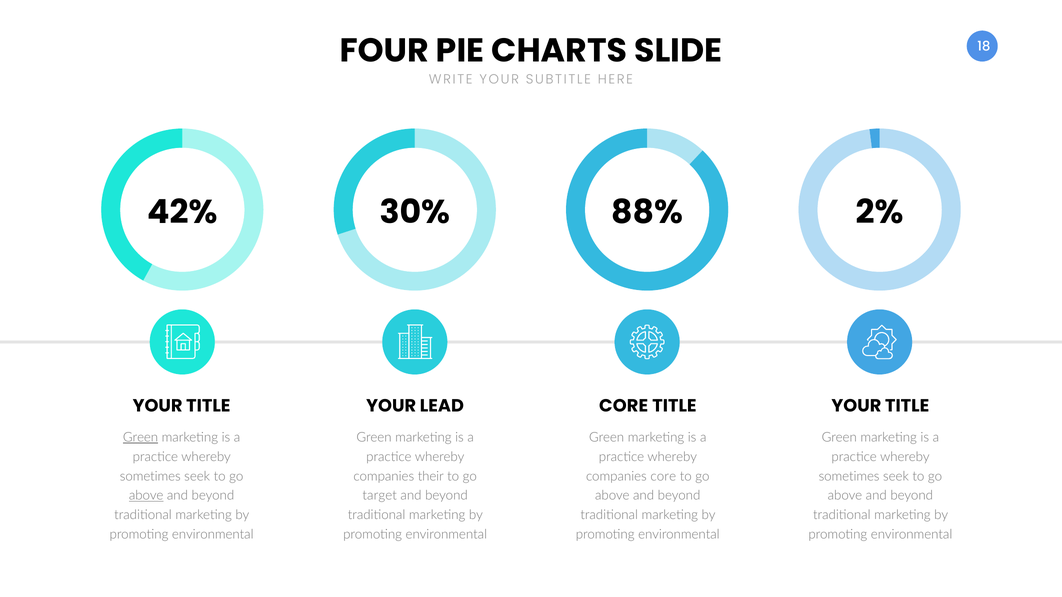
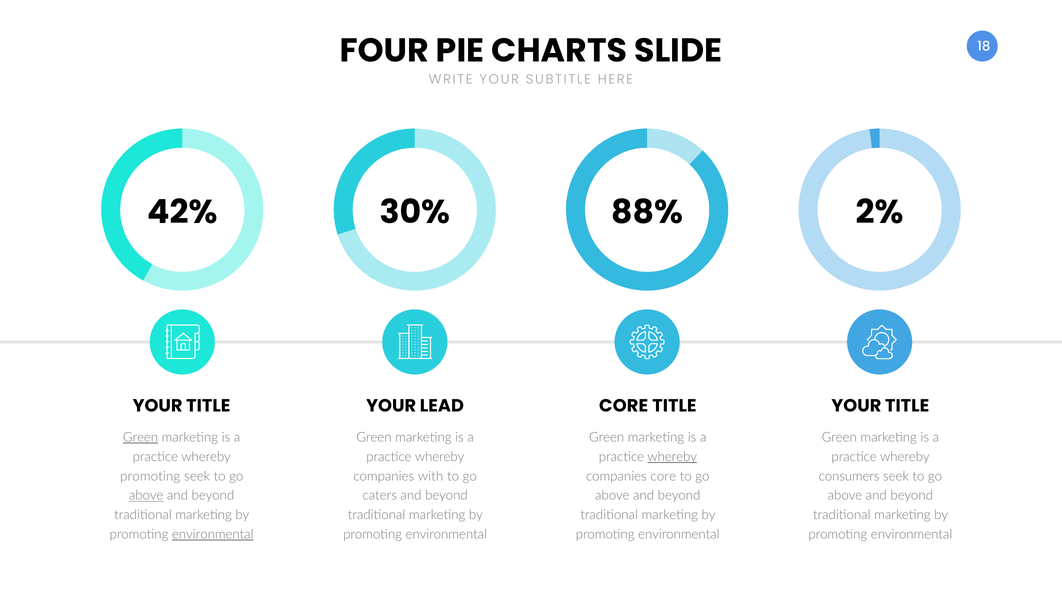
whereby underline: none -> present (672, 457)
sometimes: sometimes -> promoting (150, 477)
their: their -> with (431, 477)
sometimes: sometimes -> consumers (849, 477)
target: target -> caters (380, 496)
environmental underline: none -> present (213, 535)
